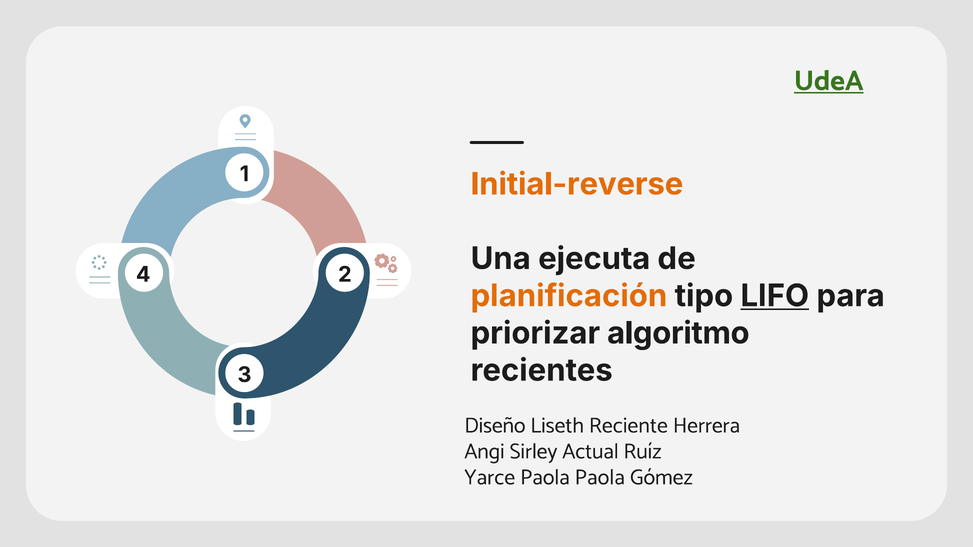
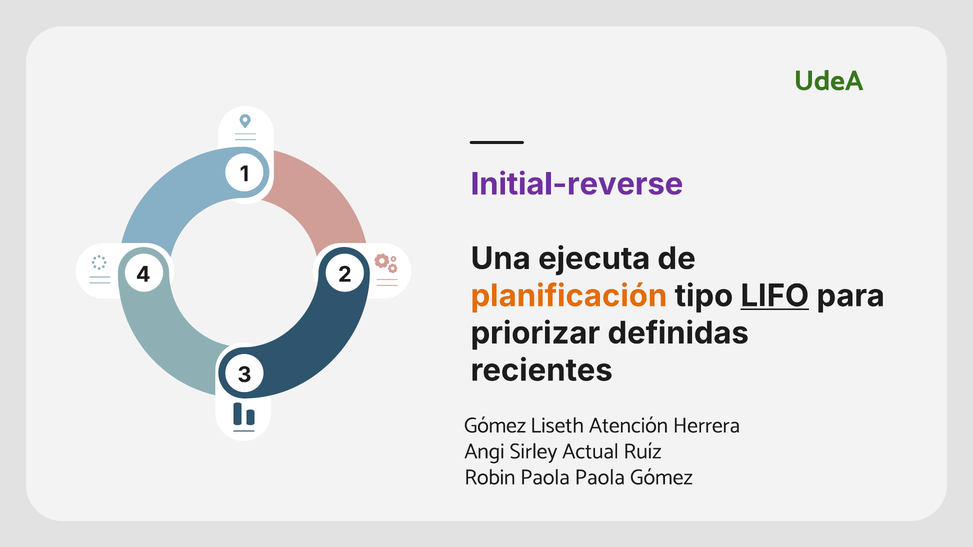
UdeA underline: present -> none (829, 81)
Initial-reverse colour: orange -> purple (577, 184)
algoritmo: algoritmo -> definidas (678, 333)
Diseño: Diseño -> Gómez (495, 426)
Reciente: Reciente -> Atención (629, 426)
Yarce: Yarce -> Robin (490, 477)
